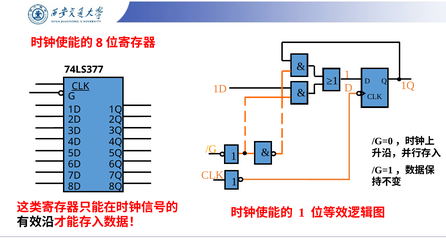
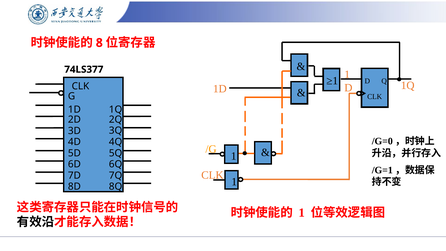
CLK underline: present -> none (80, 86)
